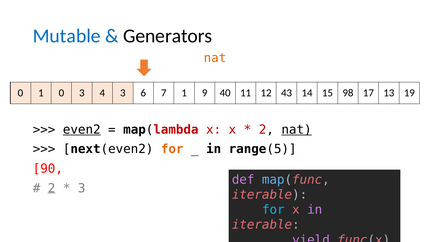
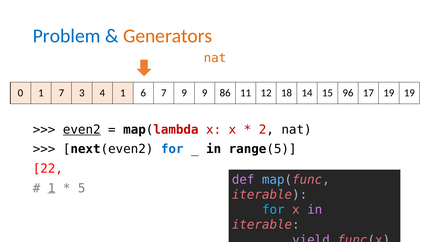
Mutable: Mutable -> Problem (67, 36)
Generators colour: black -> orange (168, 36)
1 0: 0 -> 7 (61, 93)
4 3: 3 -> 1 (123, 93)
7 1: 1 -> 9 (184, 93)
40: 40 -> 86 (225, 93)
43: 43 -> 18 (287, 93)
98: 98 -> 96 (348, 93)
17 13: 13 -> 19 (389, 93)
nat underline: present -> none (297, 130)
for colour: orange -> blue (172, 149)
90: 90 -> 22 (48, 169)
2: 2 -> 1 (52, 188)
3: 3 -> 5 (82, 188)
